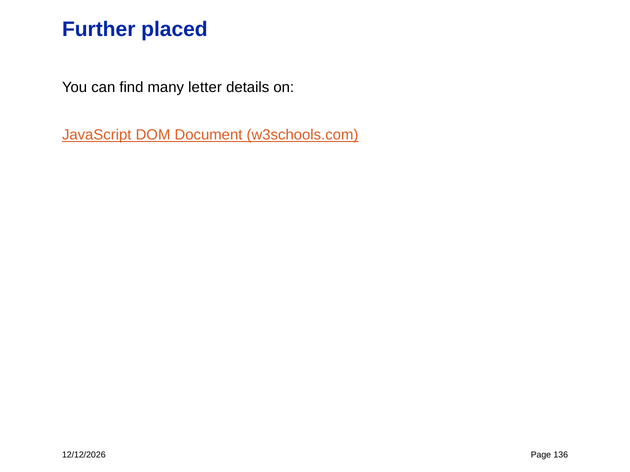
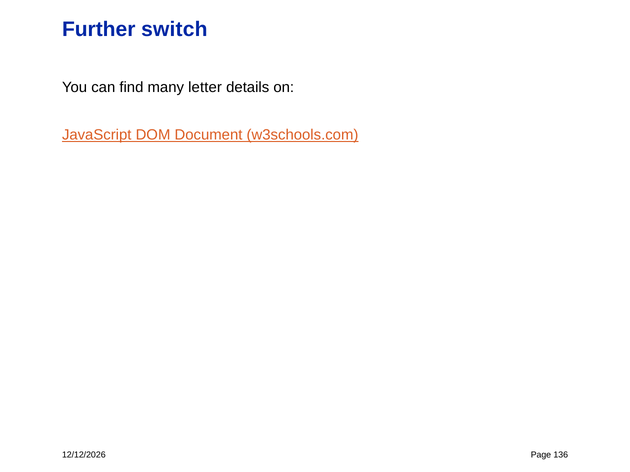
placed: placed -> switch (174, 30)
